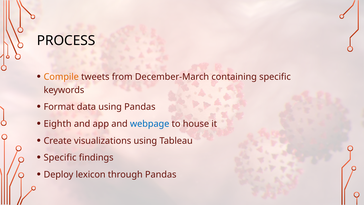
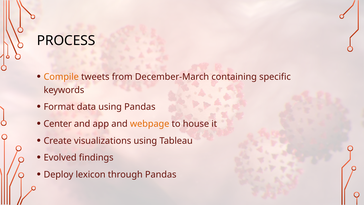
Eighth: Eighth -> Center (58, 124)
webpage colour: blue -> orange (150, 124)
Specific: Specific -> Evolved (60, 157)
